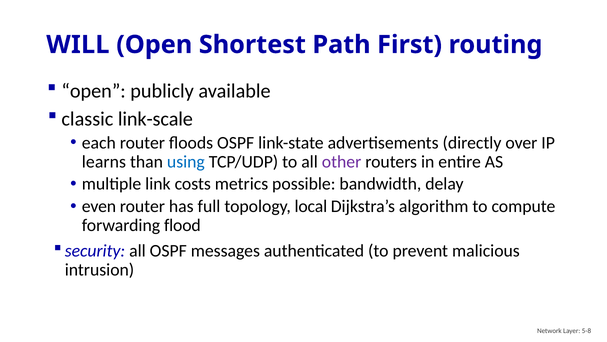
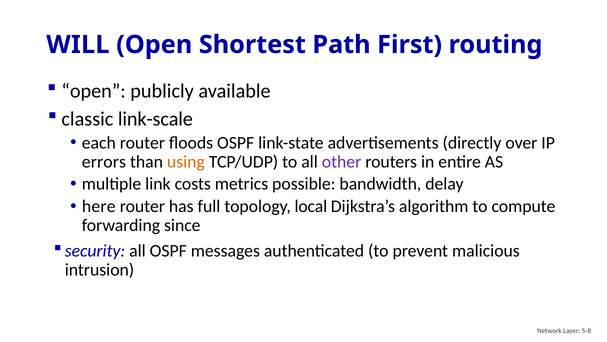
learns: learns -> errors (104, 162)
using colour: blue -> orange (186, 162)
even: even -> here (99, 206)
flood: flood -> since (182, 225)
